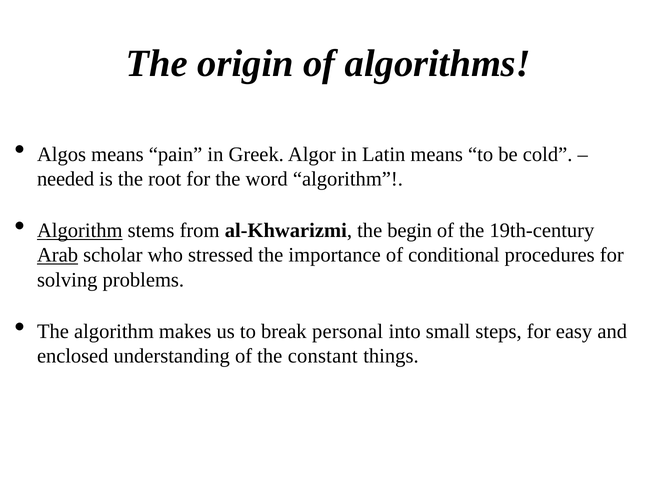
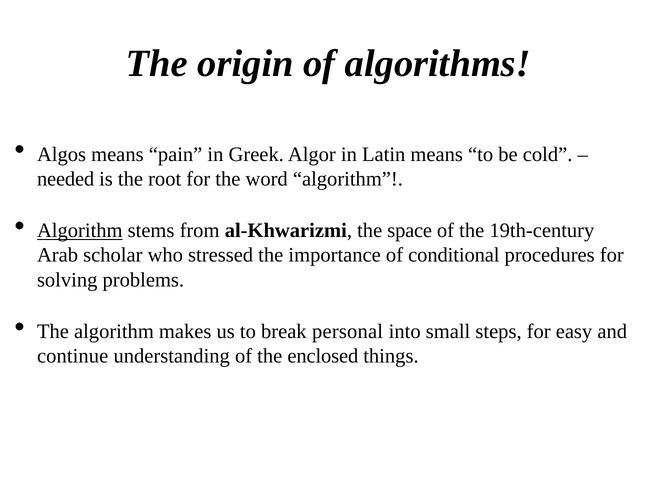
begin: begin -> space (410, 230)
Arab underline: present -> none (58, 255)
enclosed: enclosed -> continue (73, 356)
constant: constant -> enclosed (323, 356)
